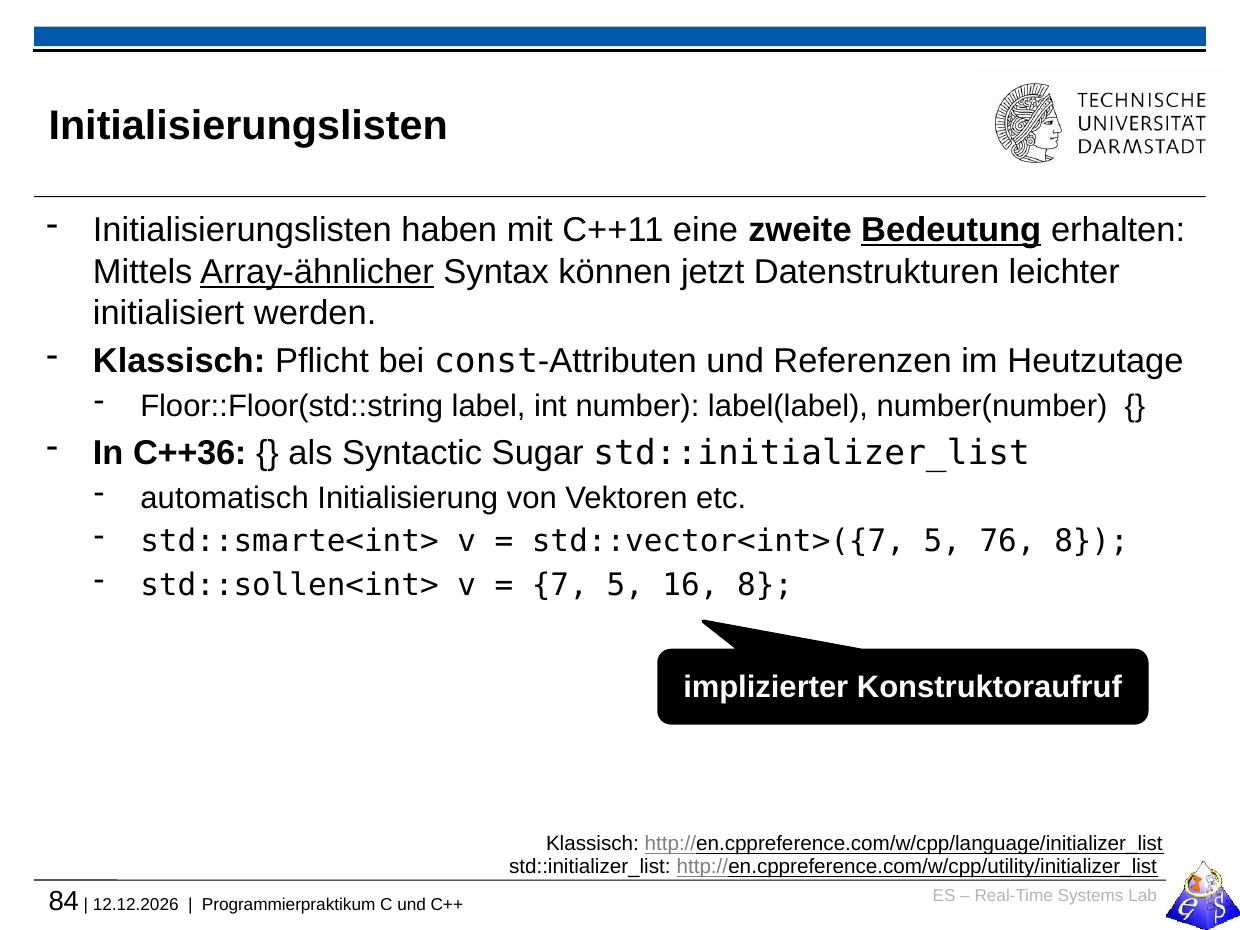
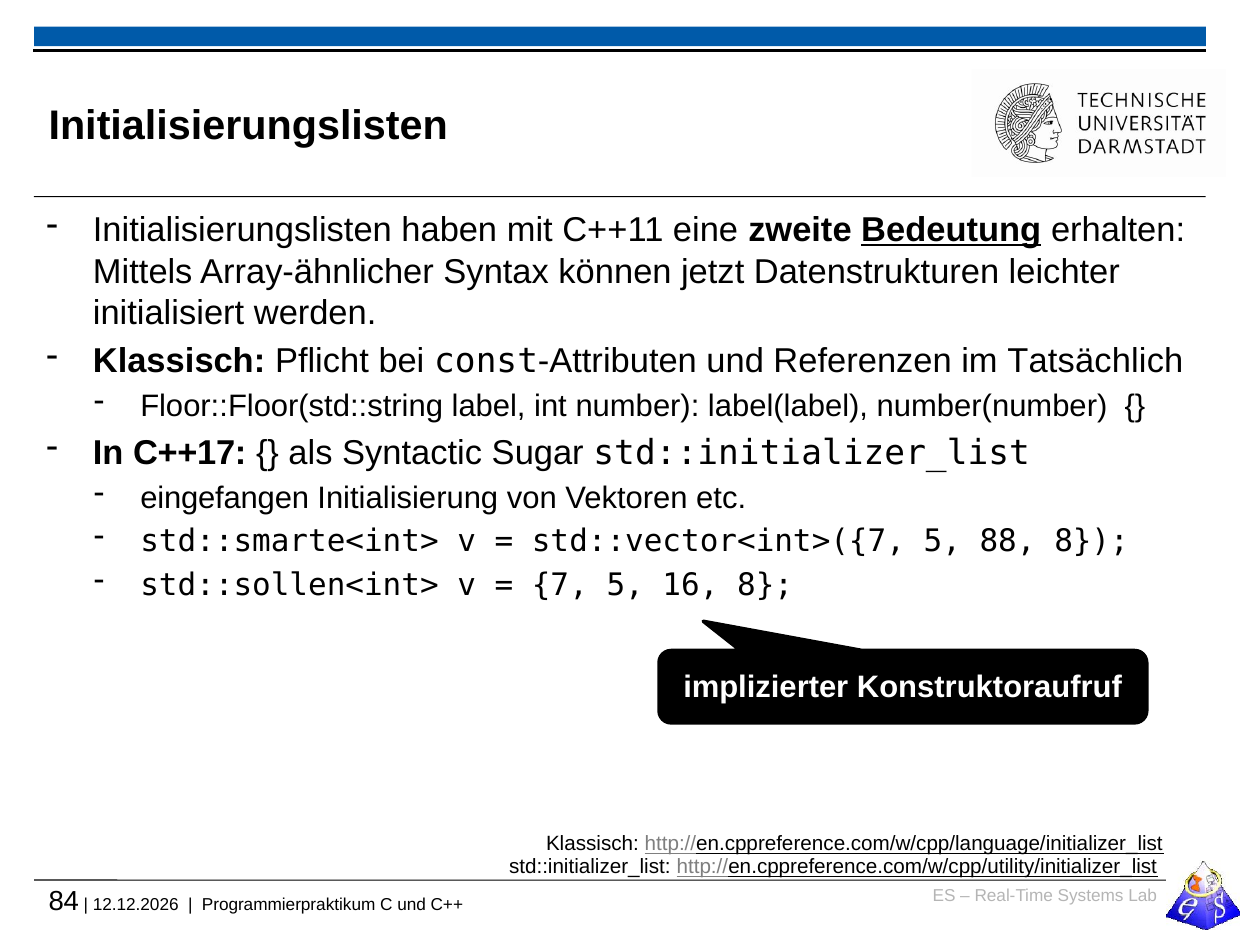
Array-ähnlicher underline: present -> none (317, 272)
Heutzutage: Heutzutage -> Tatsächlich (1095, 362)
C++36: C++36 -> C++17 (190, 453)
automatisch: automatisch -> eingefangen (225, 498)
76: 76 -> 88 (1008, 542)
